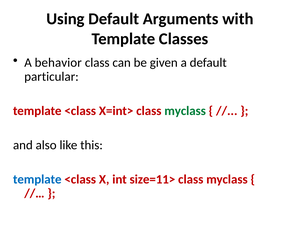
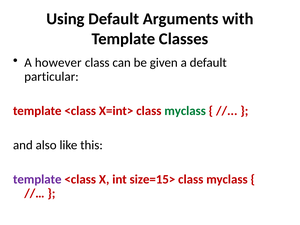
behavior: behavior -> however (58, 63)
template colour: blue -> purple (37, 179)
size=11>: size=11> -> size=15> (152, 179)
